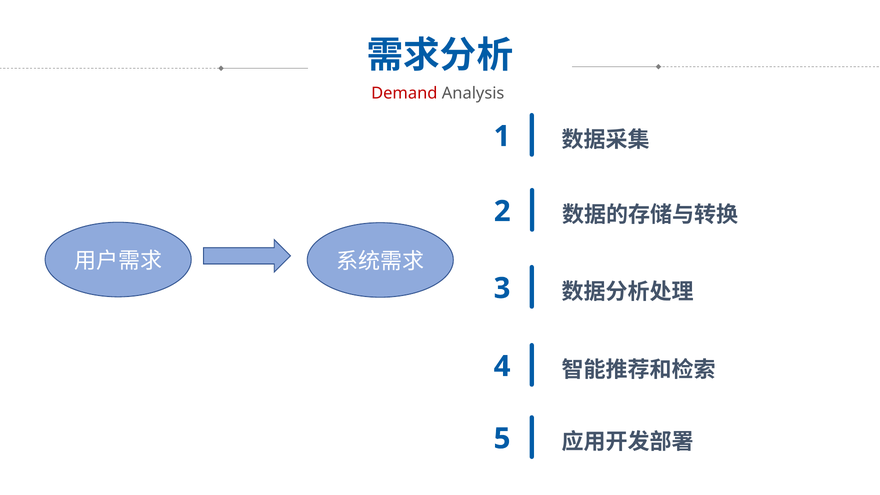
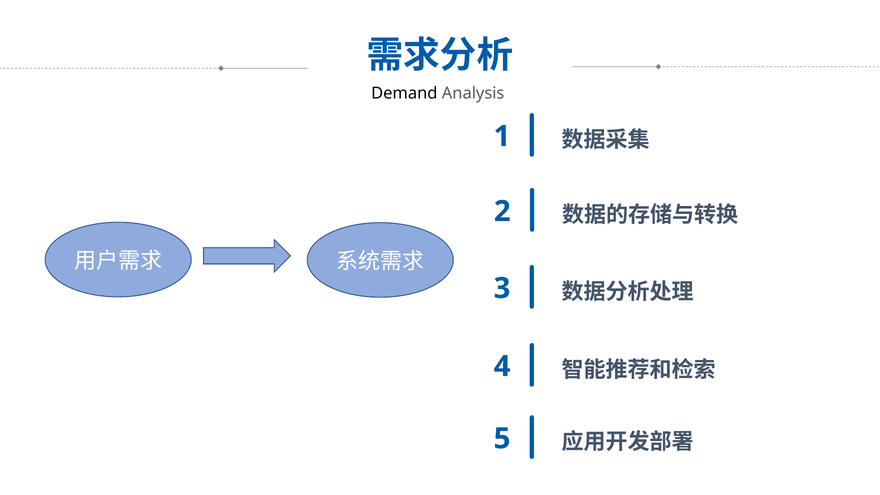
Demand colour: red -> black (404, 93)
